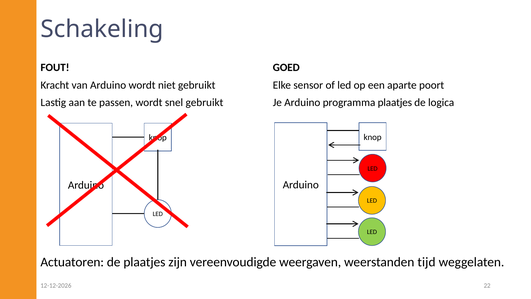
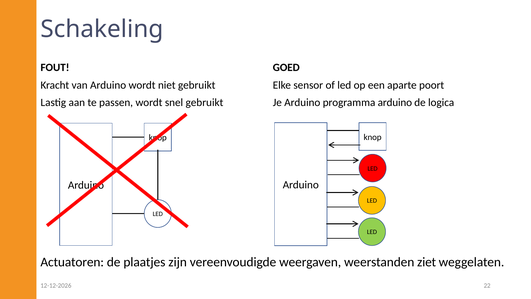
programma plaatjes: plaatjes -> arduino (395, 102)
tijd: tijd -> ziet (427, 262)
